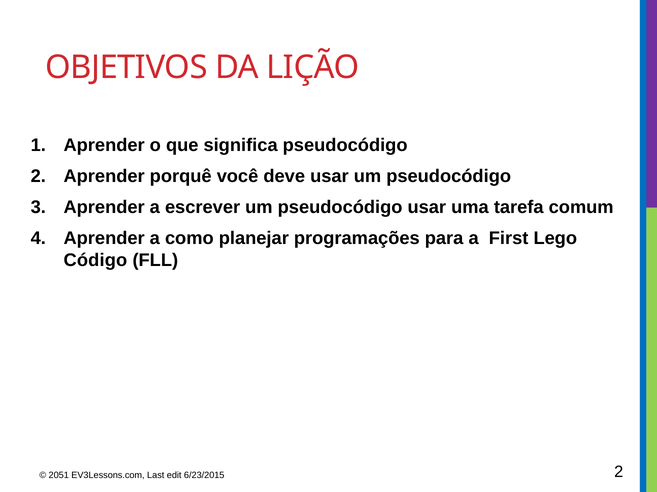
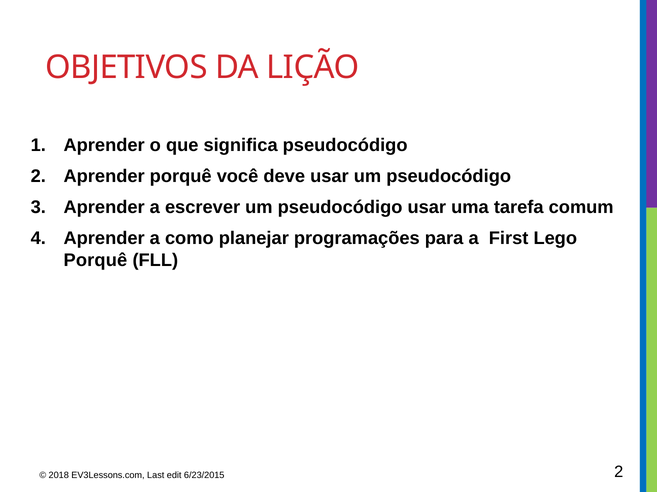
Código: Código -> Porquê (95, 261)
2051: 2051 -> 2018 (59, 476)
